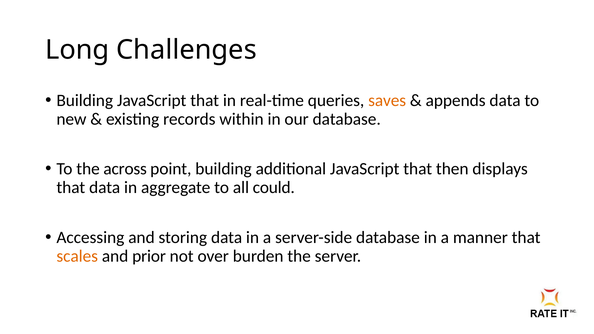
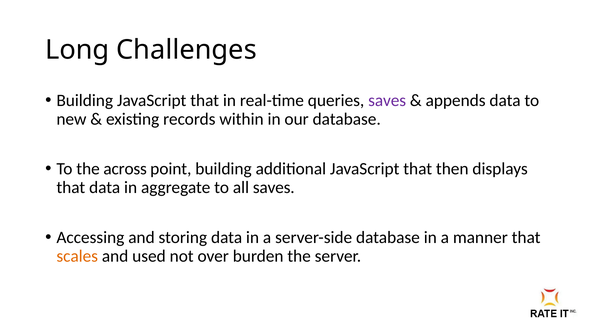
saves colour: orange -> purple (387, 100)
all could: could -> saves (274, 188)
prior: prior -> used (149, 256)
